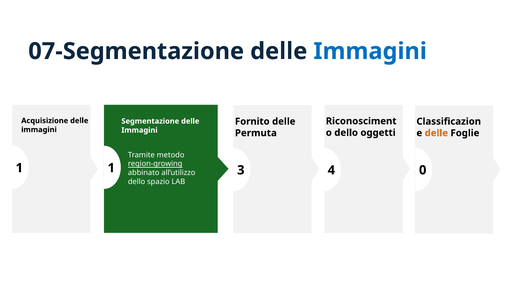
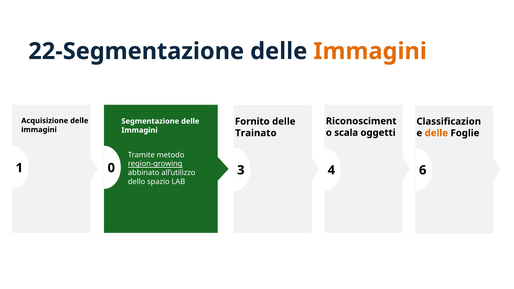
07-Segmentazione: 07-Segmentazione -> 22-Segmentazione (136, 51)
Immagini colour: blue -> orange (370, 51)
dello: dello -> scala (346, 133)
Permuta: Permuta -> Trainato (256, 133)
1: 1 -> 0 (111, 168)
0: 0 -> 6 (423, 170)
